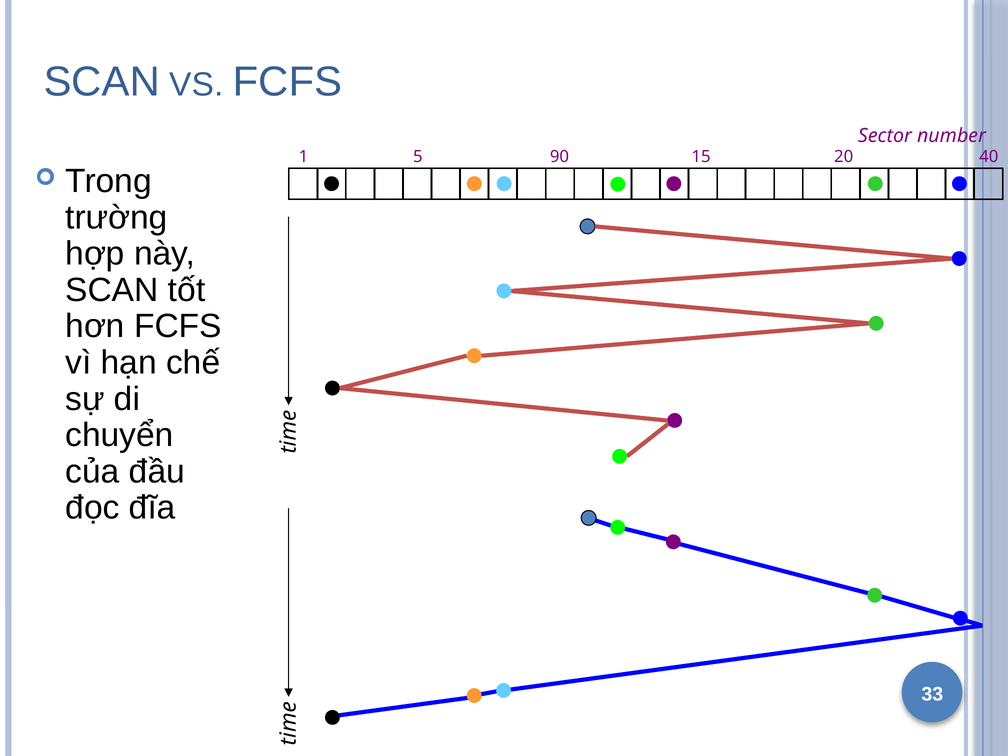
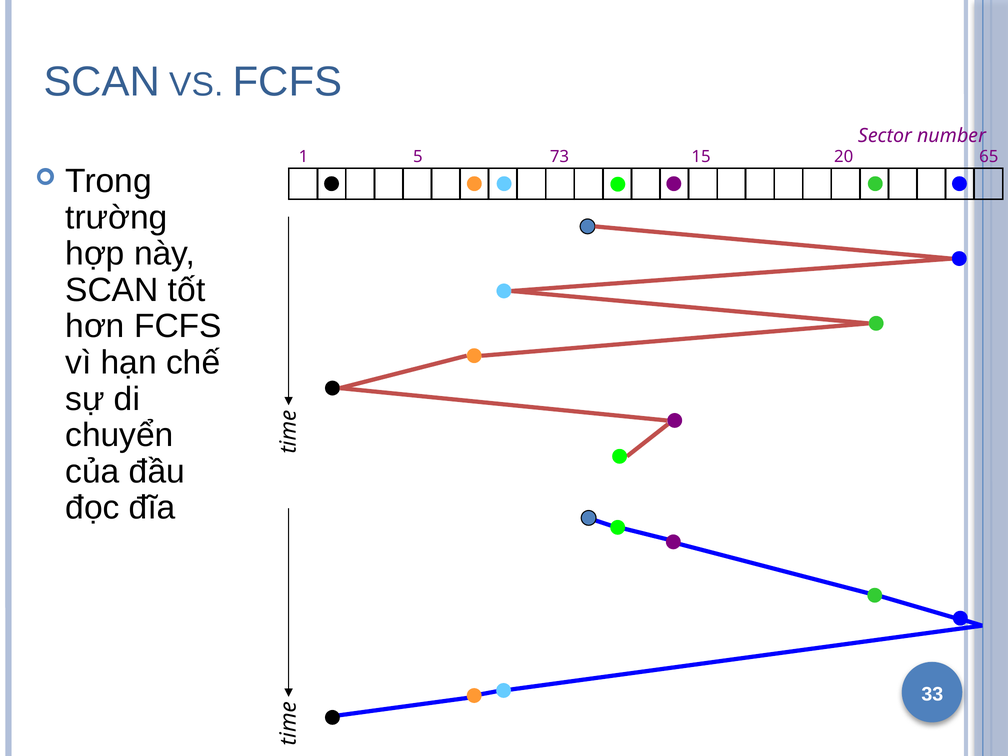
90: 90 -> 73 (560, 157)
40: 40 -> 65 (989, 157)
